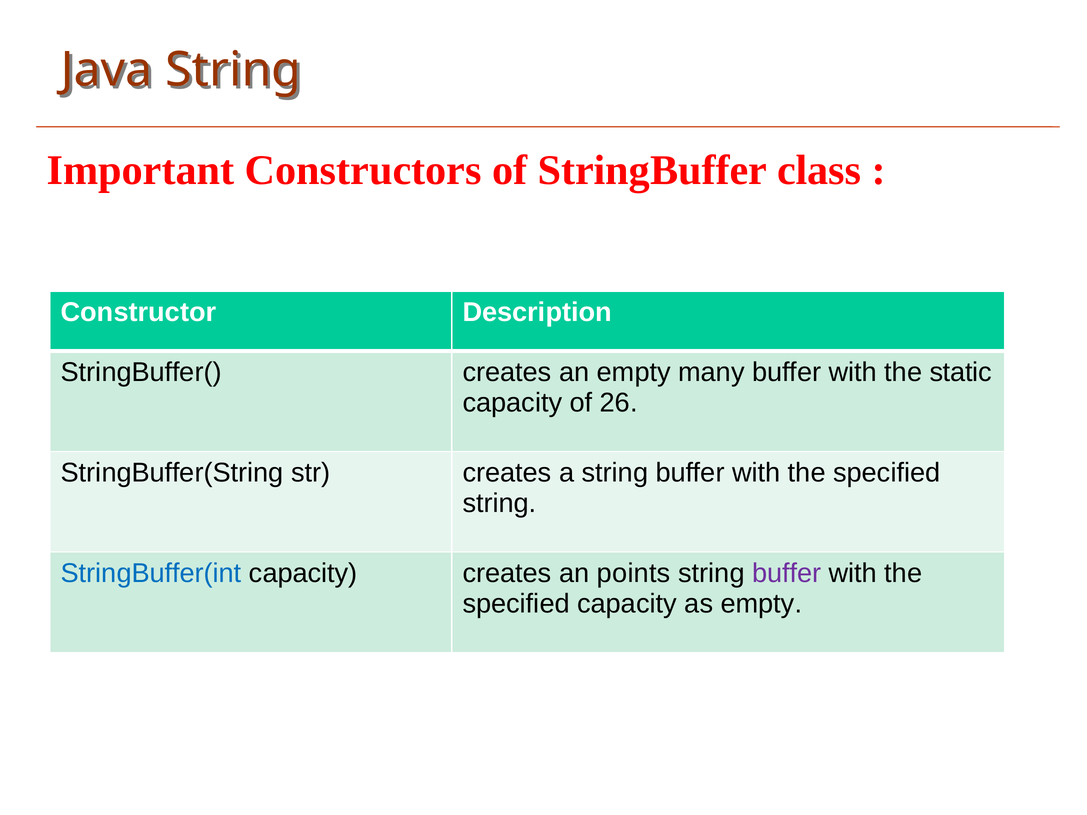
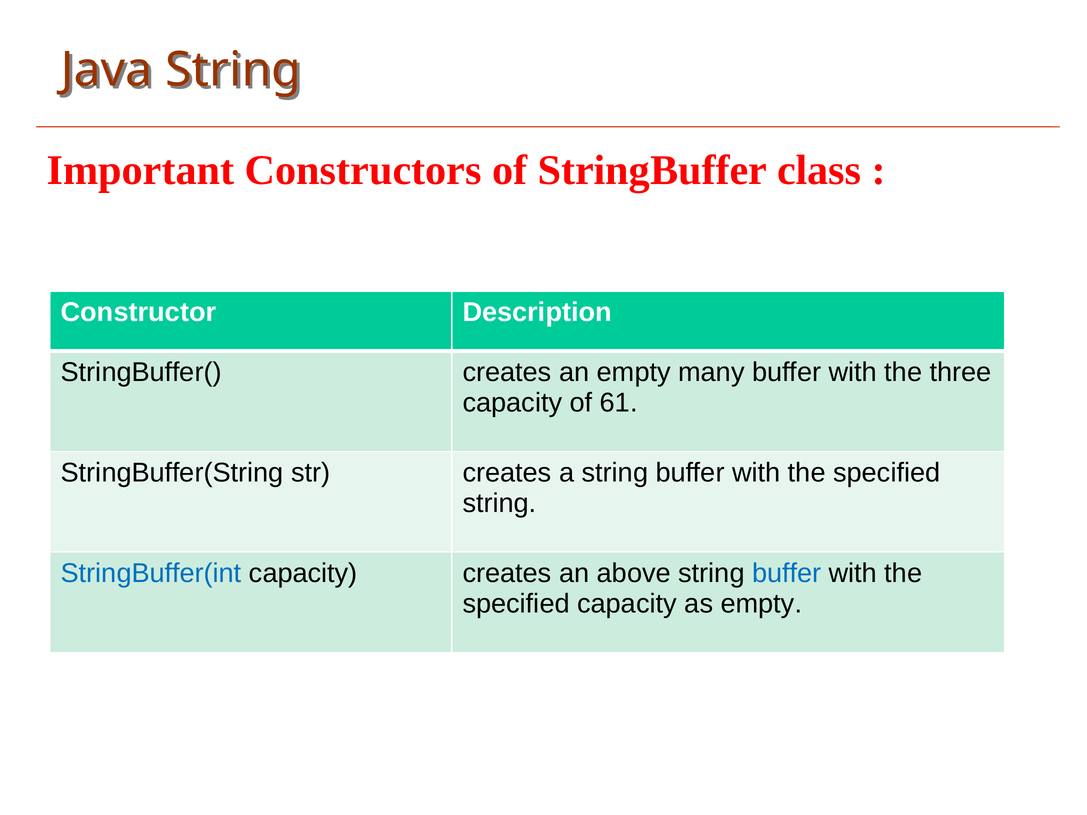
static: static -> three (961, 372)
26: 26 -> 61 (619, 403)
points: points -> above (634, 573)
buffer colour: purple -> blue (787, 573)
